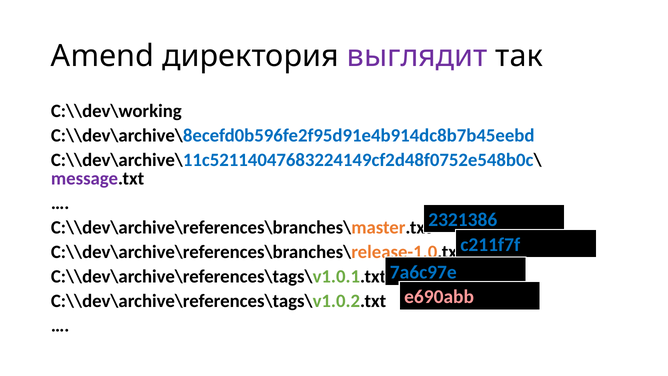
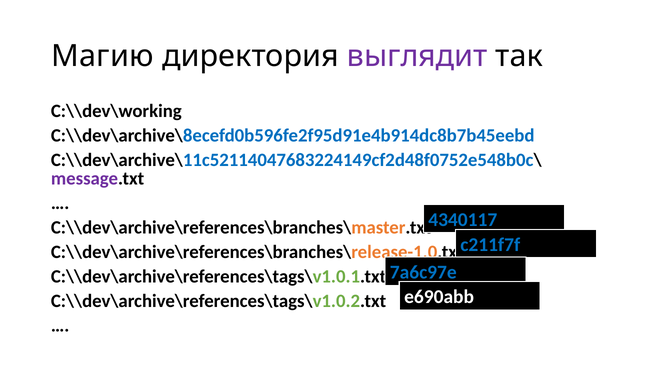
Amend: Amend -> Магию (102, 56)
2321386: 2321386 -> 4340117 (463, 220)
e690abb colour: pink -> white (439, 297)
